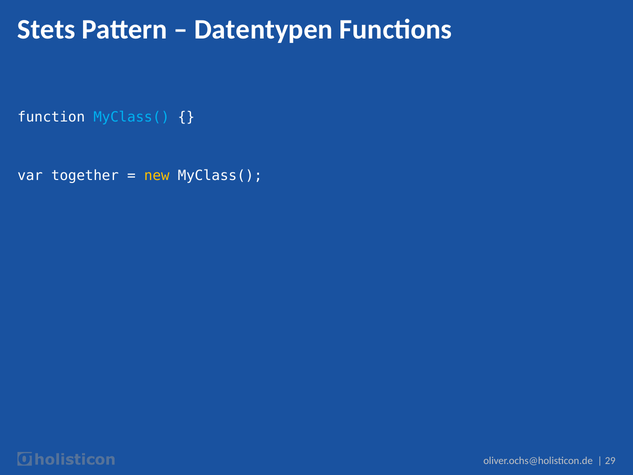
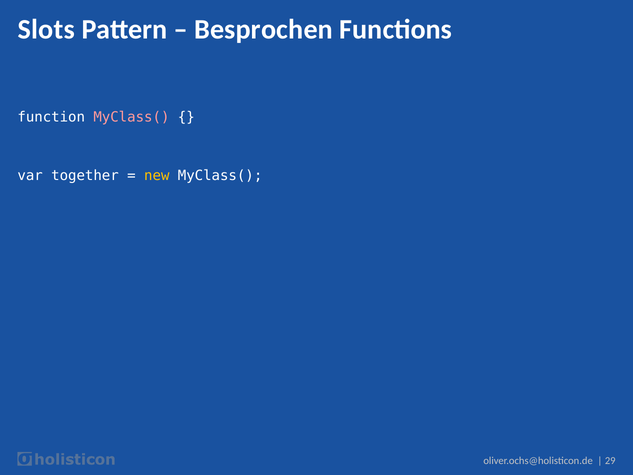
Stets: Stets -> Slots (46, 29)
Datentypen: Datentypen -> Besprochen (264, 29)
MyClass( colour: light blue -> pink (131, 117)
